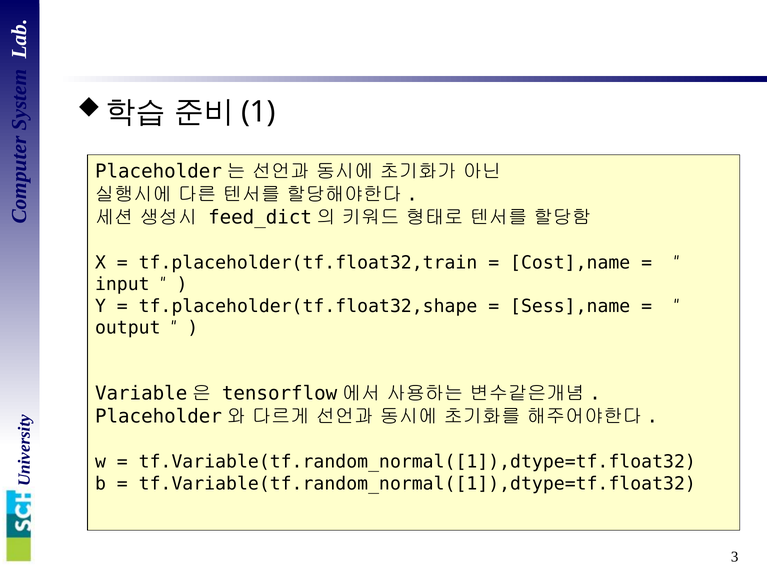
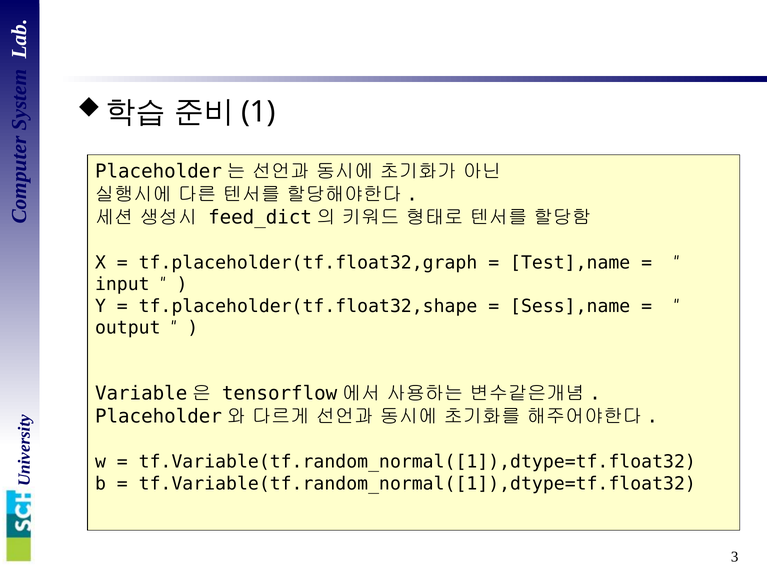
tf.placeholder(tf.float32,train: tf.placeholder(tf.float32,train -> tf.placeholder(tf.float32,graph (308, 263)
Cost],name: Cost],name -> Test],name (570, 263)
